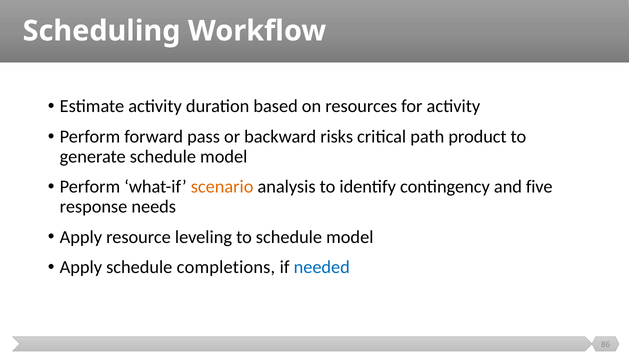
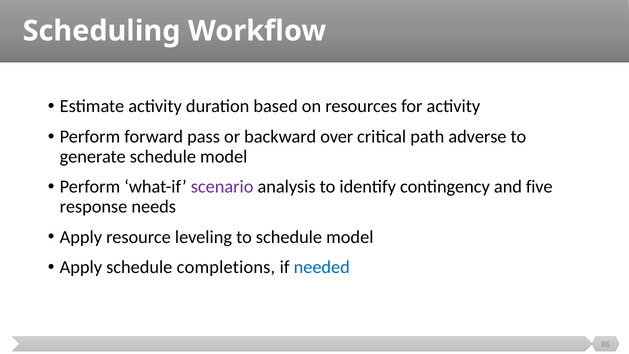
risks: risks -> over (337, 137)
product: product -> adverse (477, 137)
scenario colour: orange -> purple (222, 187)
